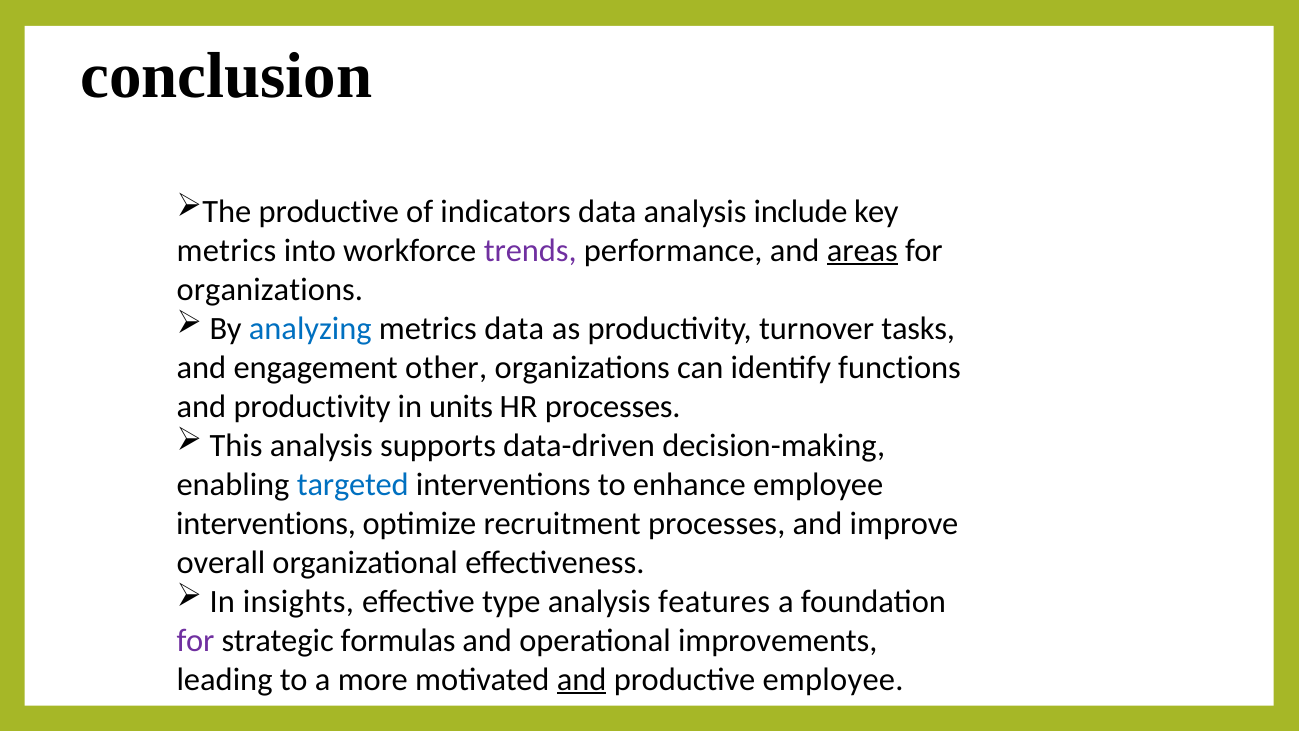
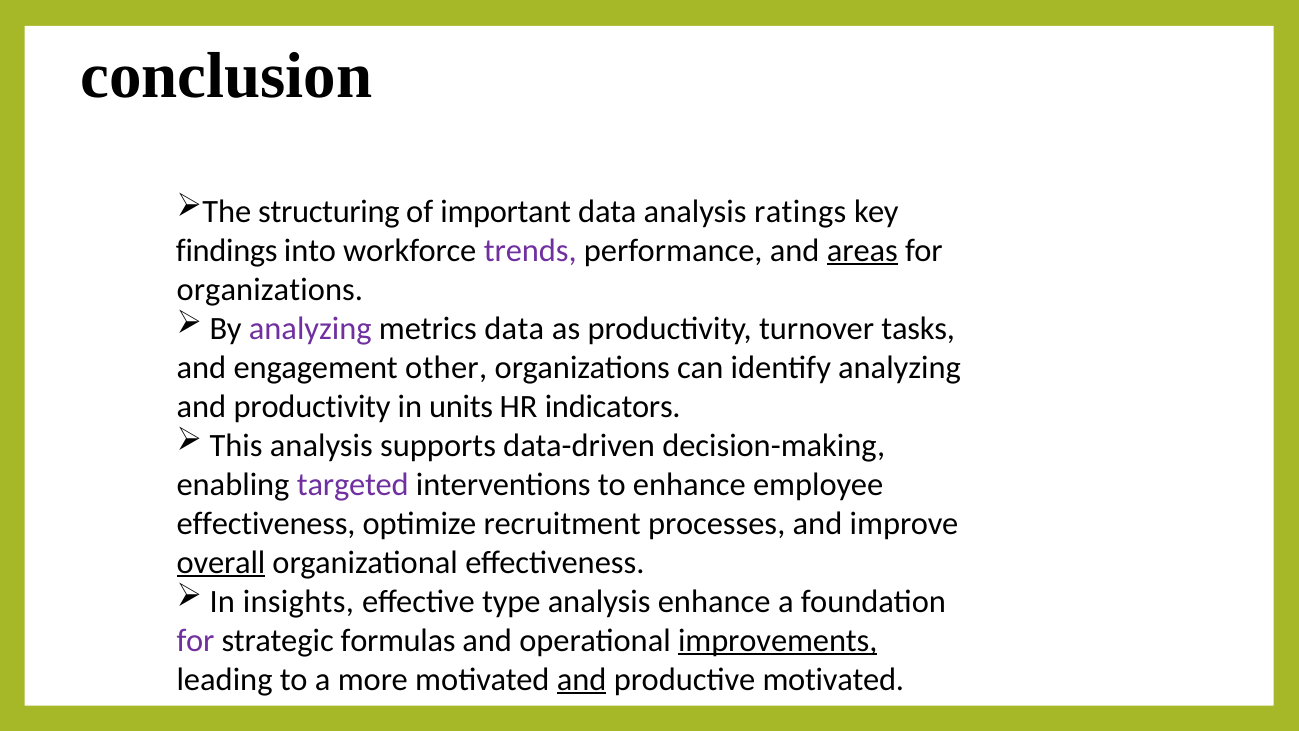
The productive: productive -> structuring (329, 211)
indicators: indicators -> important (506, 211)
include: include -> ratings (800, 211)
metrics: metrics -> findings (227, 250)
analyzing colour: blue -> purple (310, 328)
identify functions: functions -> analyzing (900, 367)
HR processes: processes -> indicators (613, 406)
targeted colour: blue -> purple (353, 484)
interventions: interventions -> effectiveness (266, 523)
overall underline: none -> present (221, 562)
analysis features: features -> enhance (714, 601)
improvements underline: none -> present (778, 640)
productive employee: employee -> motivated (833, 679)
